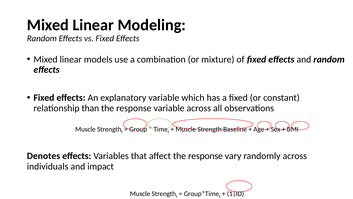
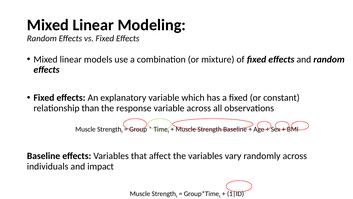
Denotes: Denotes -> Baseline (44, 156)
affect the response: response -> variables (205, 156)
